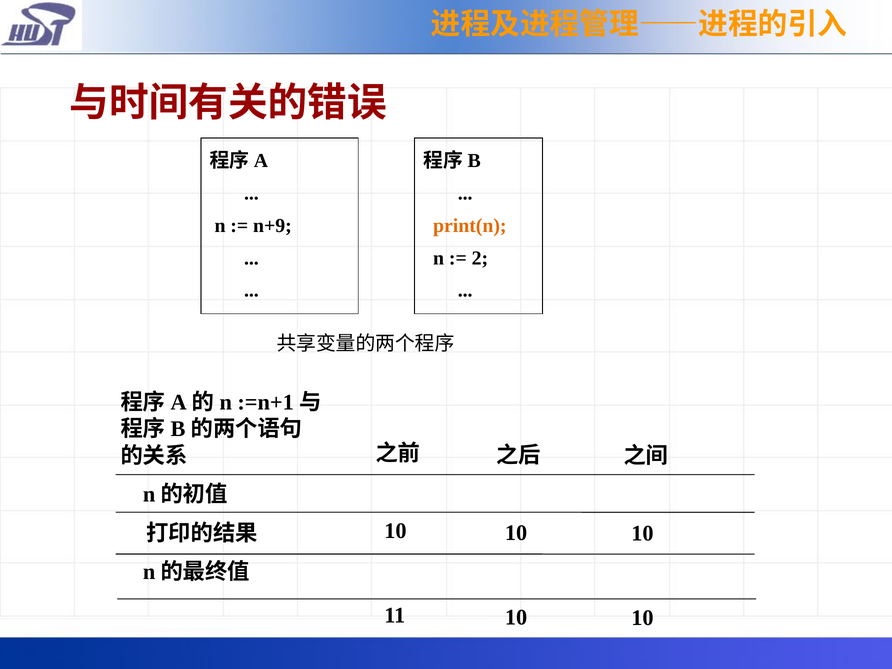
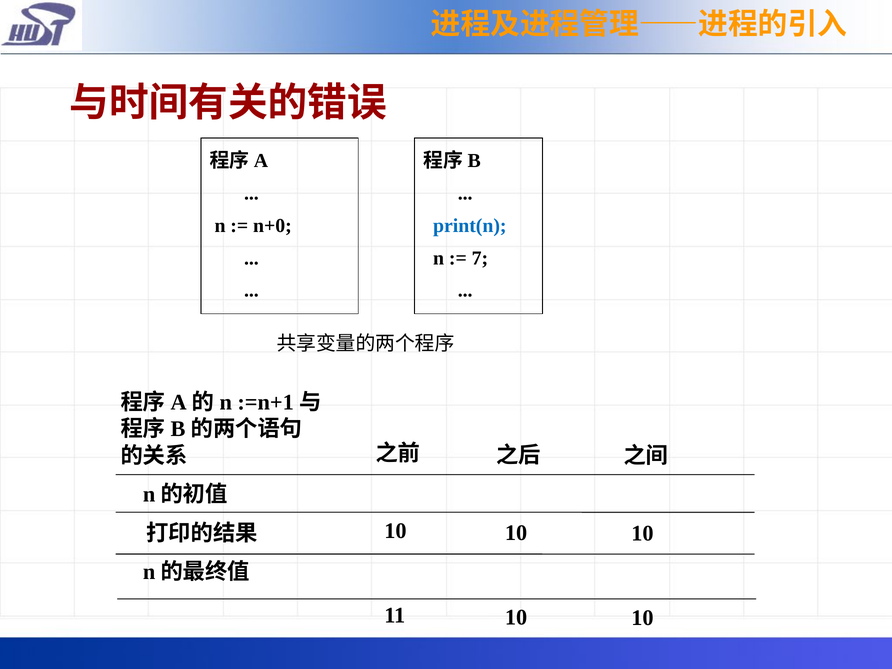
n+9: n+9 -> n+0 (272, 225)
print(n colour: orange -> blue (470, 225)
2: 2 -> 7 (480, 258)
